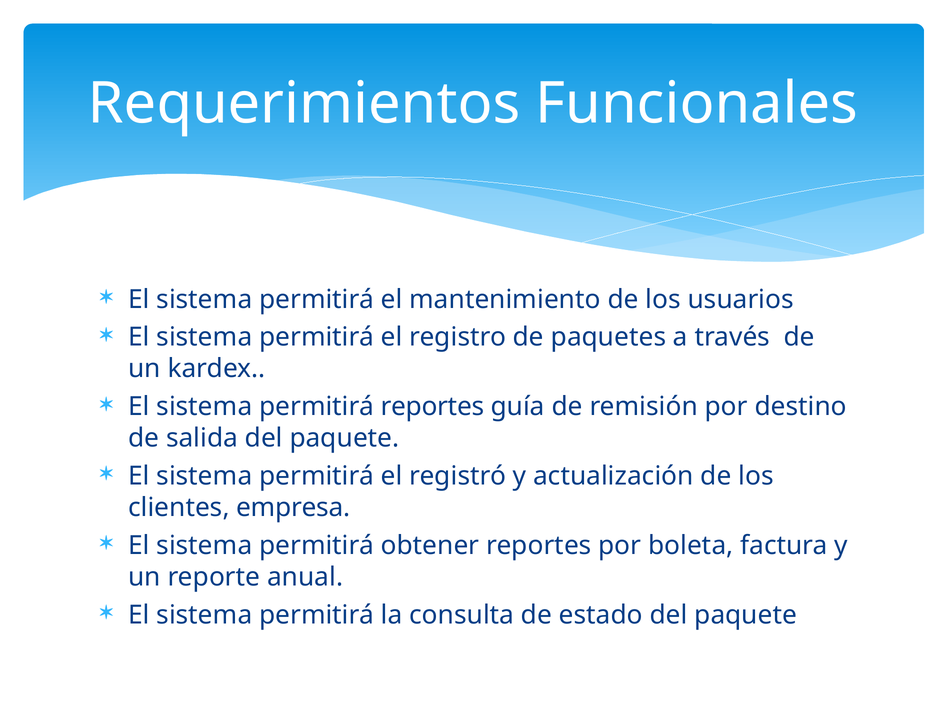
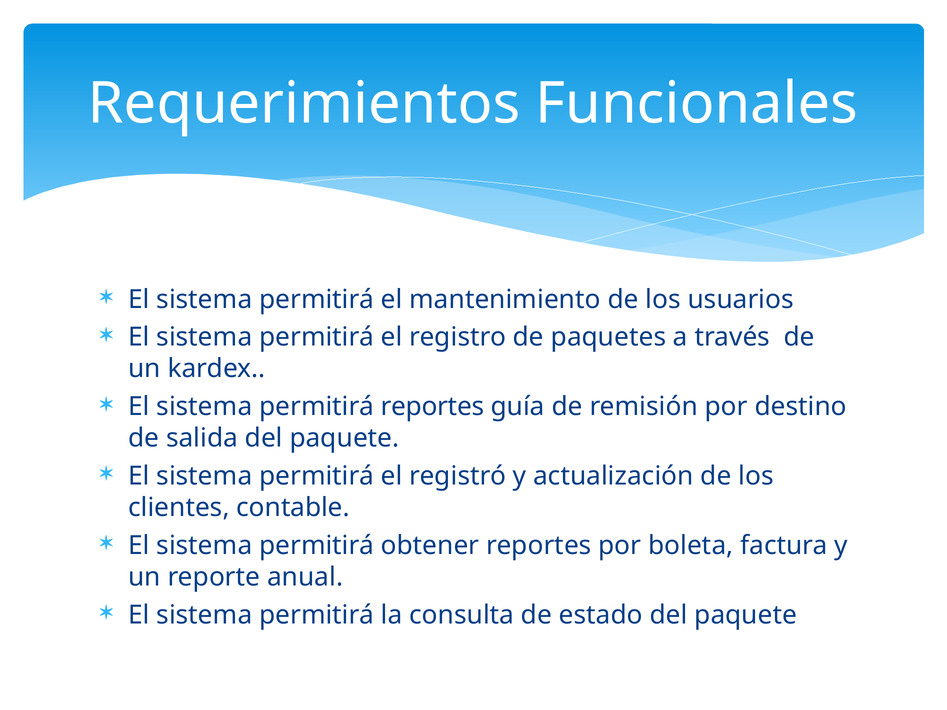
empresa: empresa -> contable (293, 508)
